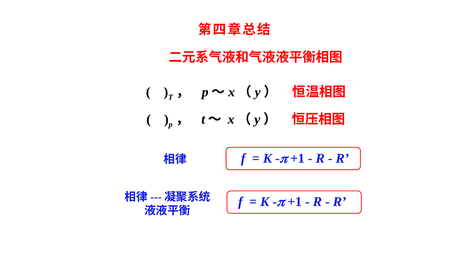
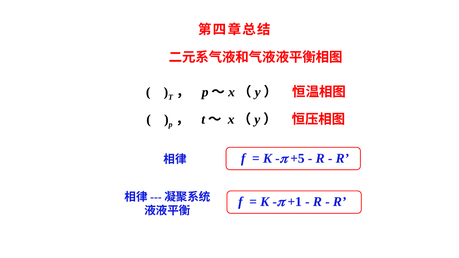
+1: +1 -> +5 (297, 158)
